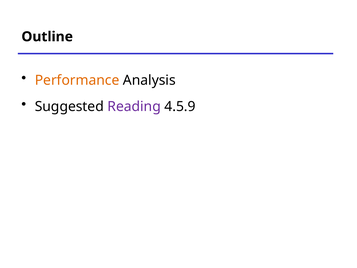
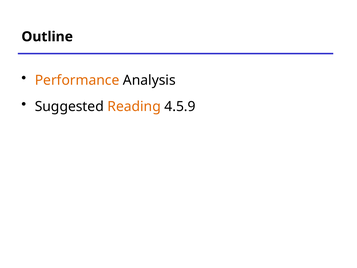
Reading colour: purple -> orange (134, 106)
